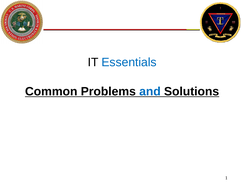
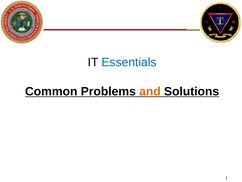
and colour: blue -> orange (150, 91)
